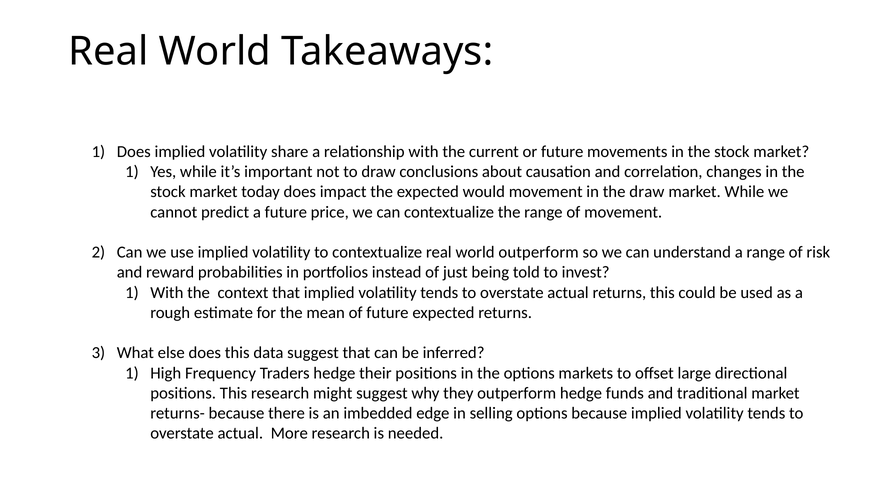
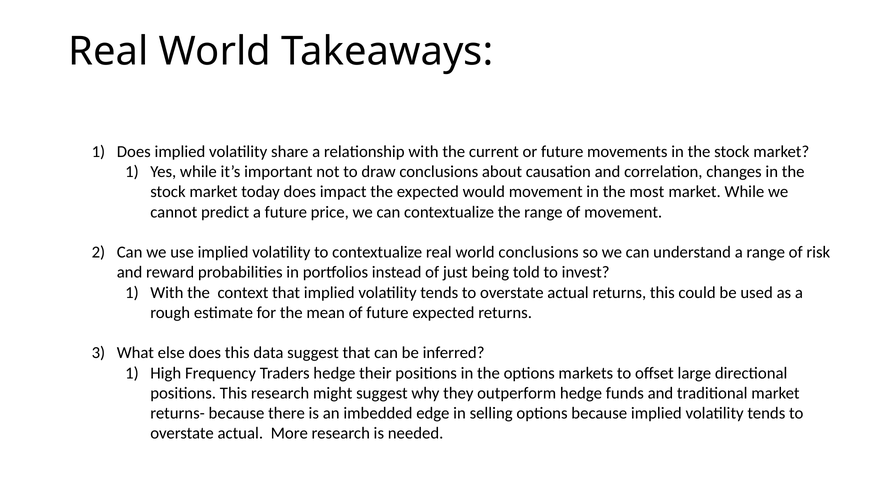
the draw: draw -> most (647, 192)
world outperform: outperform -> conclusions (539, 252)
